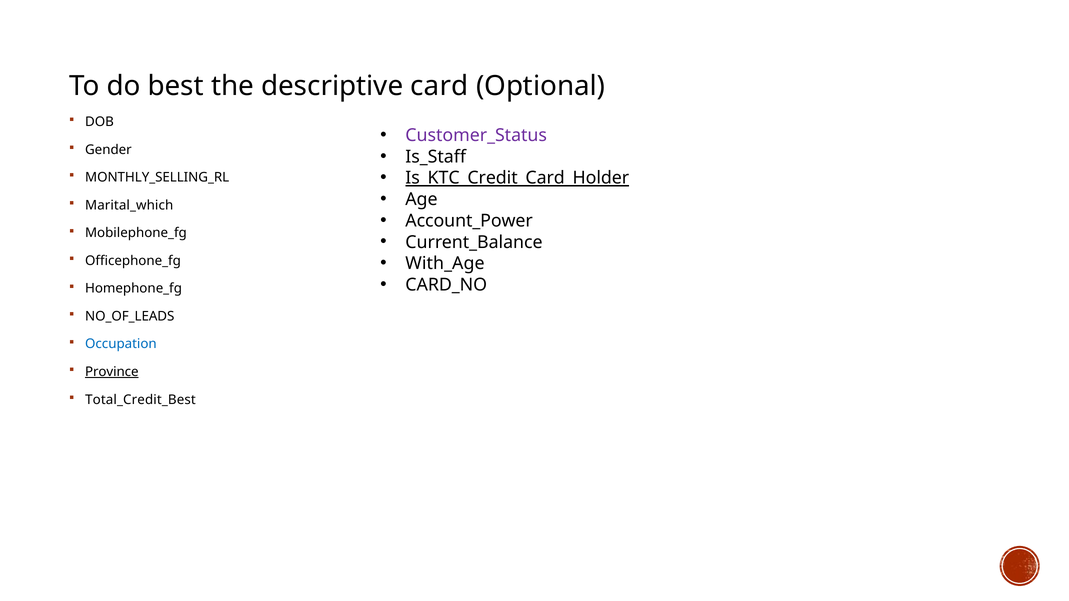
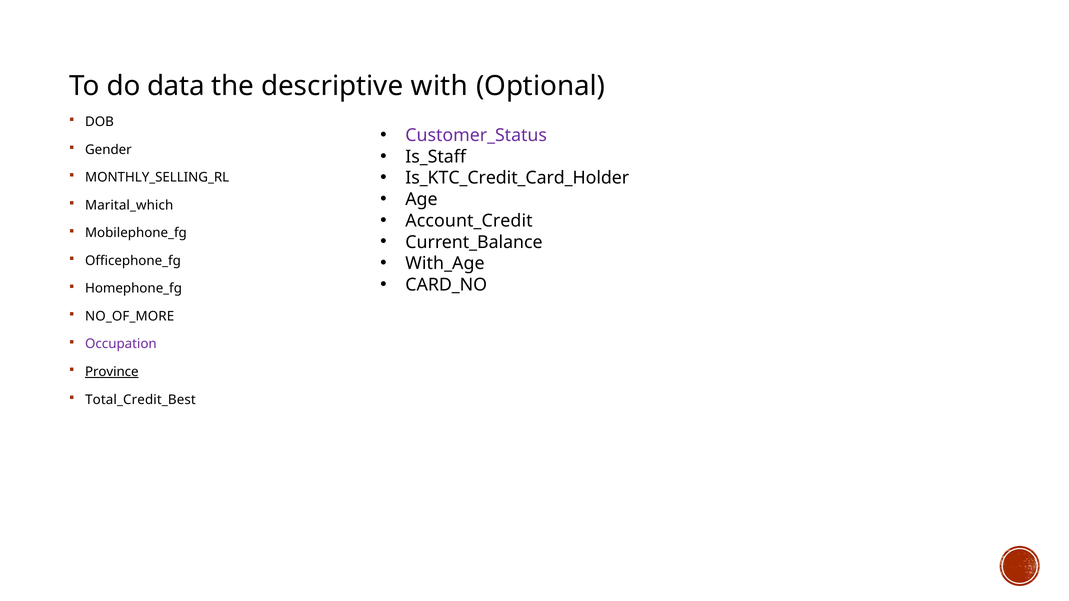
best: best -> data (176, 86)
card: card -> with (439, 86)
Is_KTC_Credit_Card_Holder underline: present -> none (517, 178)
Account_Power: Account_Power -> Account_Credit (469, 221)
NO_OF_LEADS: NO_OF_LEADS -> NO_OF_MORE (130, 316)
Occupation colour: blue -> purple (121, 344)
